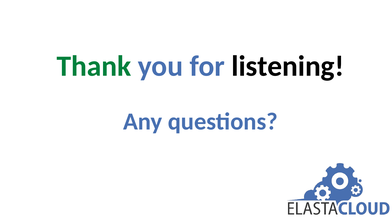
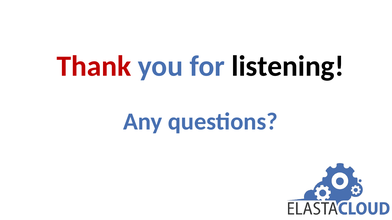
Thank colour: green -> red (94, 66)
